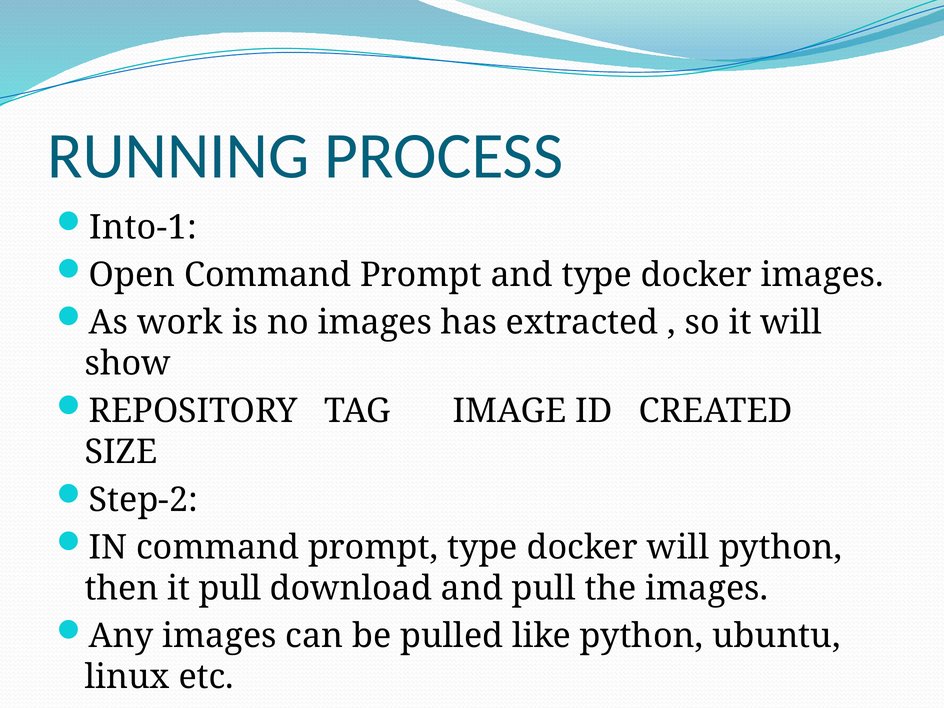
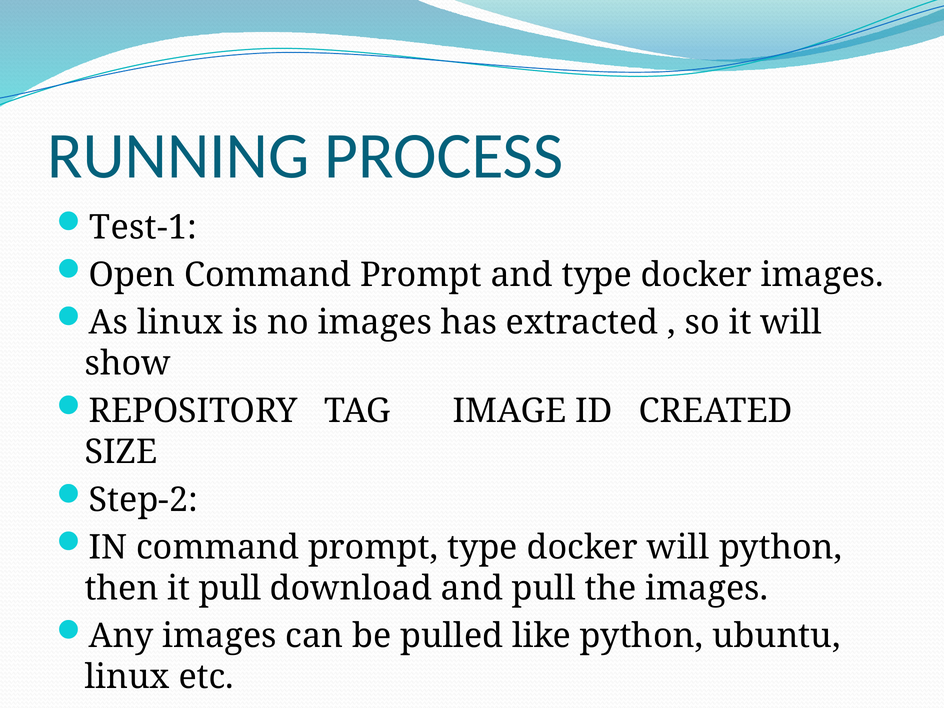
Into-1: Into-1 -> Test-1 (143, 227)
As work: work -> linux (180, 323)
